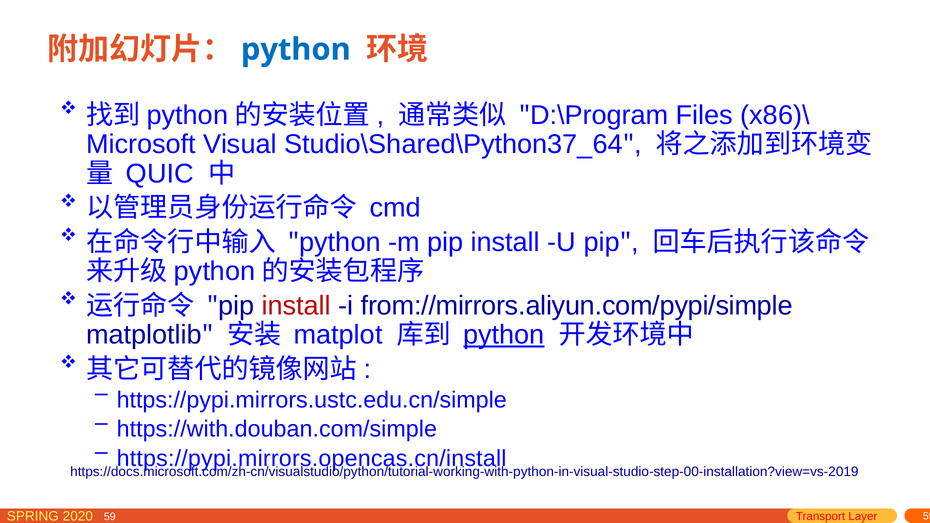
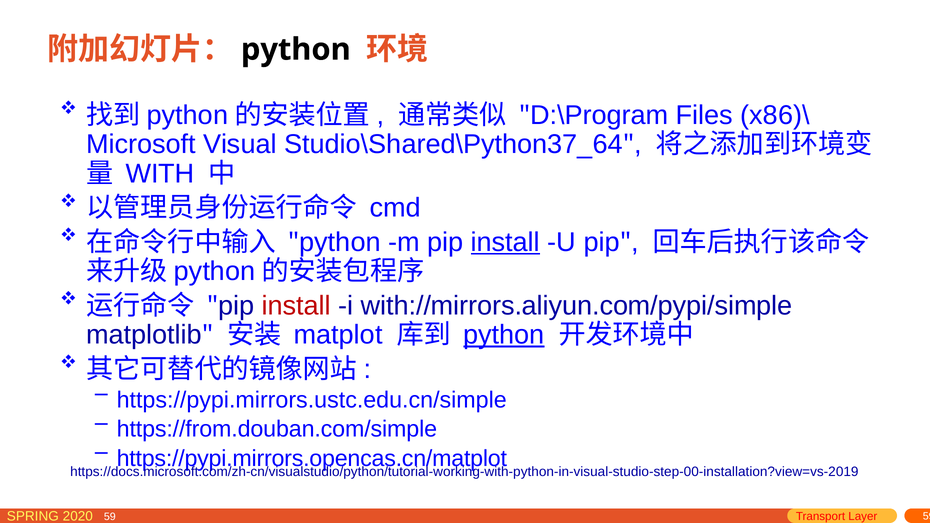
python colour: blue -> black (296, 49)
QUIC: QUIC -> WITH (160, 174)
install underline: none -> present (505, 242)
from://mirrors.aliyun.com/pypi/simple: from://mirrors.aliyun.com/pypi/simple -> with://mirrors.aliyun.com/pypi/simple (577, 306)
https://with.douban.com/simple: https://with.douban.com/simple -> https://from.douban.com/simple (277, 429)
https://pypi.mirrors.opencas.cn/install: https://pypi.mirrors.opencas.cn/install -> https://pypi.mirrors.opencas.cn/matplot (312, 459)
